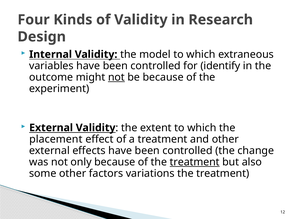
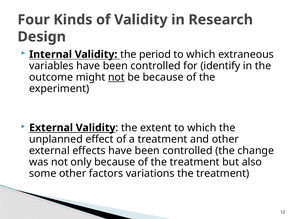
model: model -> period (155, 54)
placement: placement -> unplanned (56, 139)
treatment underline: present -> none (195, 162)
